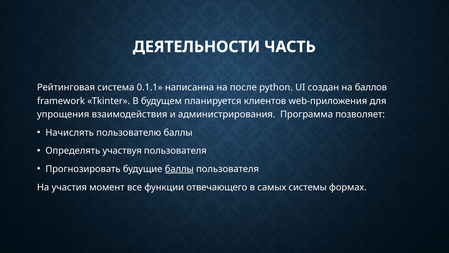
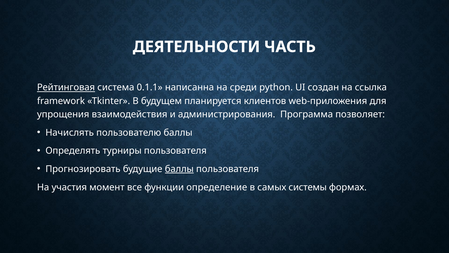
Рейтинговая underline: none -> present (66, 87)
после: после -> среди (243, 87)
баллов: баллов -> ссылка (371, 87)
участвуя: участвуя -> турниры (122, 151)
отвечающего: отвечающего -> определение (217, 187)
